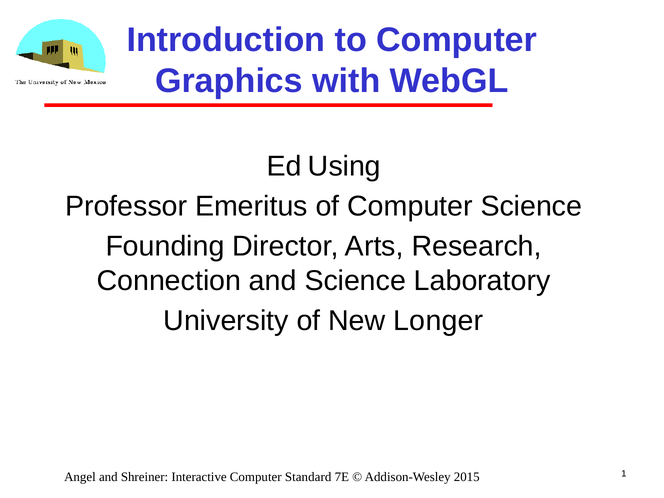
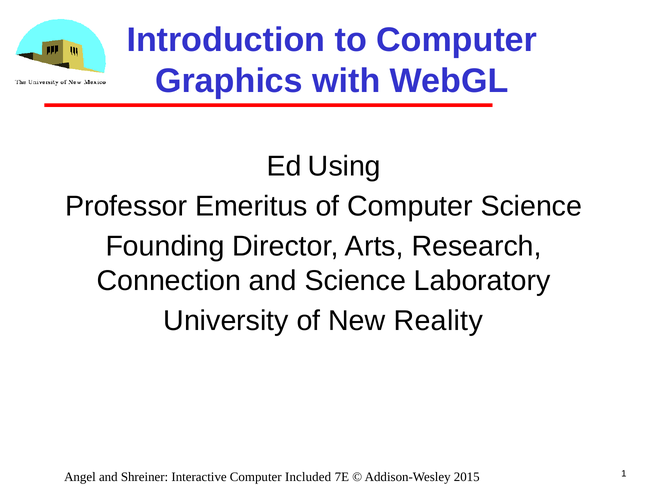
Longer: Longer -> Reality (438, 321)
Standard: Standard -> Included (308, 477)
